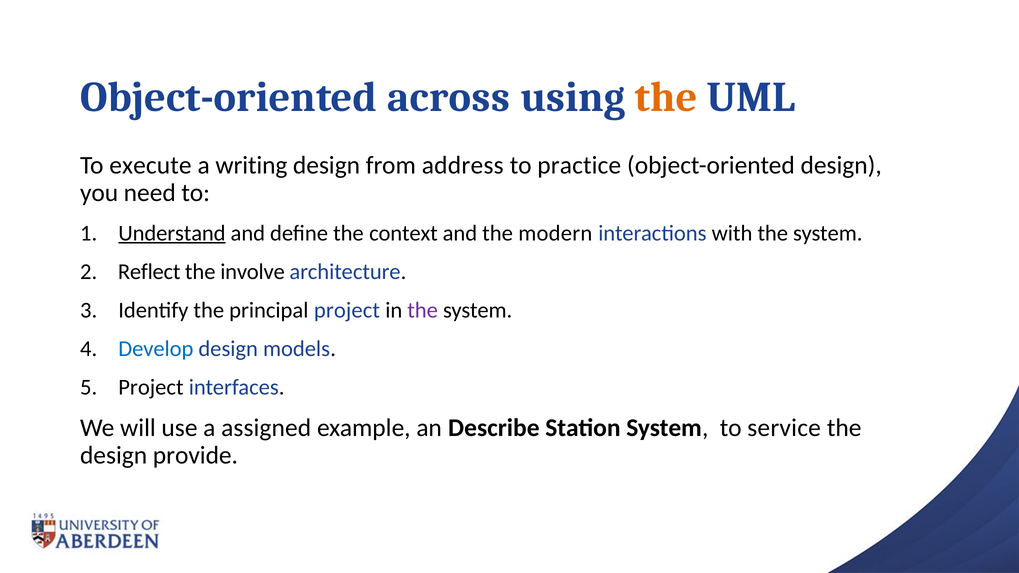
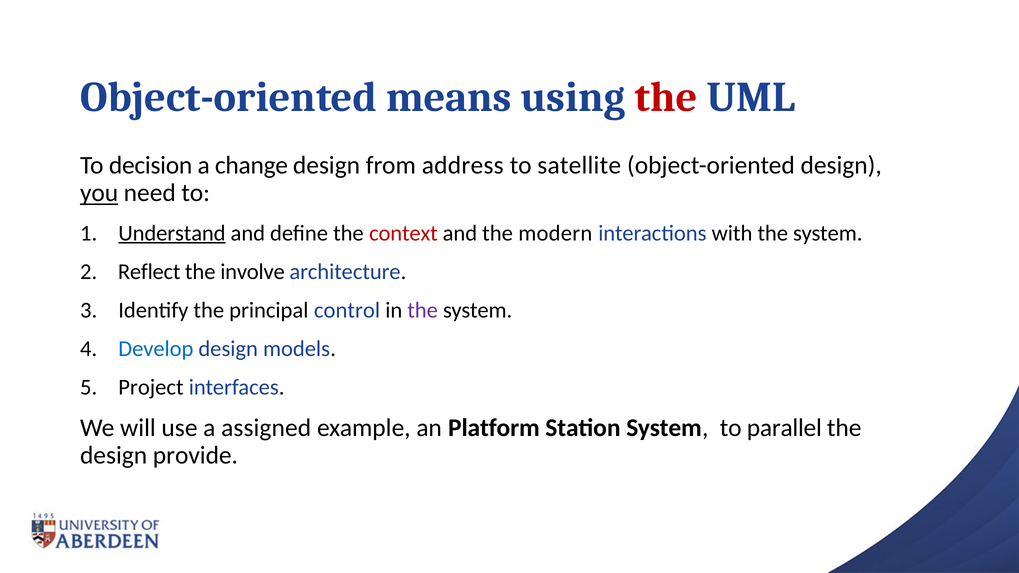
across: across -> means (449, 97)
the colour: orange -> red (666, 97)
execute: execute -> decision (151, 166)
writing: writing -> change (251, 166)
practice: practice -> satellite (579, 166)
you underline: none -> present (99, 193)
context colour: black -> red (403, 233)
principal project: project -> control (347, 310)
Describe: Describe -> Platform (494, 428)
service: service -> parallel (784, 428)
